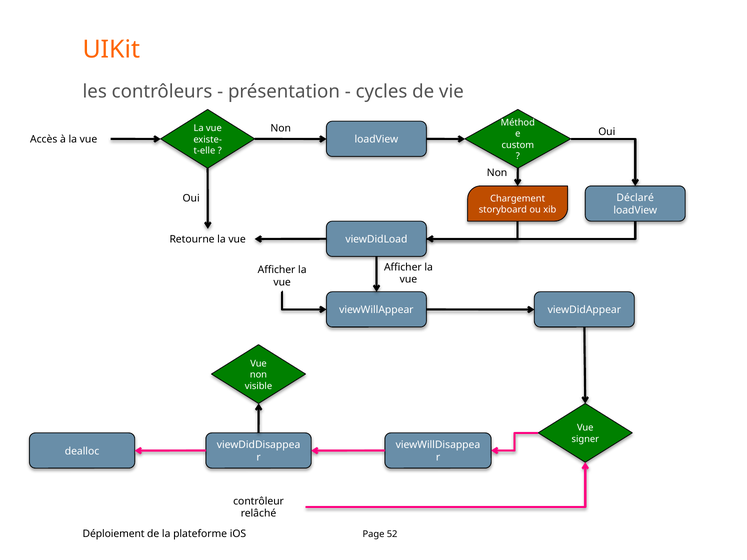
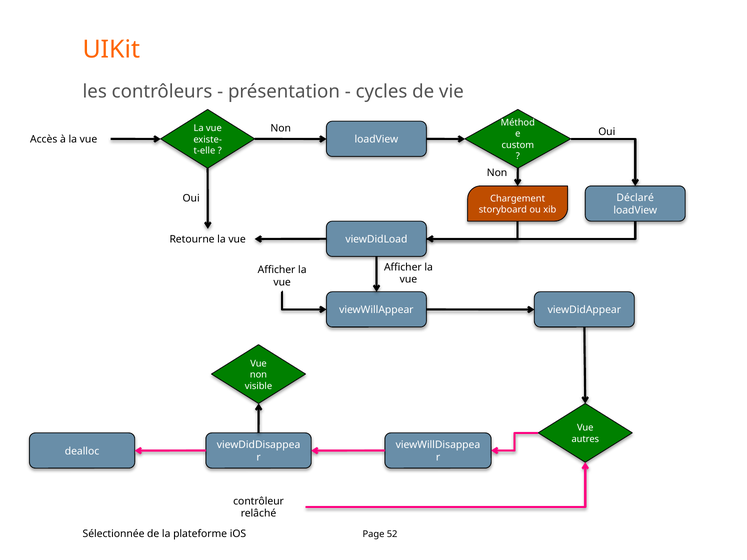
signer: signer -> autres (585, 439)
Déploiement: Déploiement -> Sélectionnée (114, 534)
